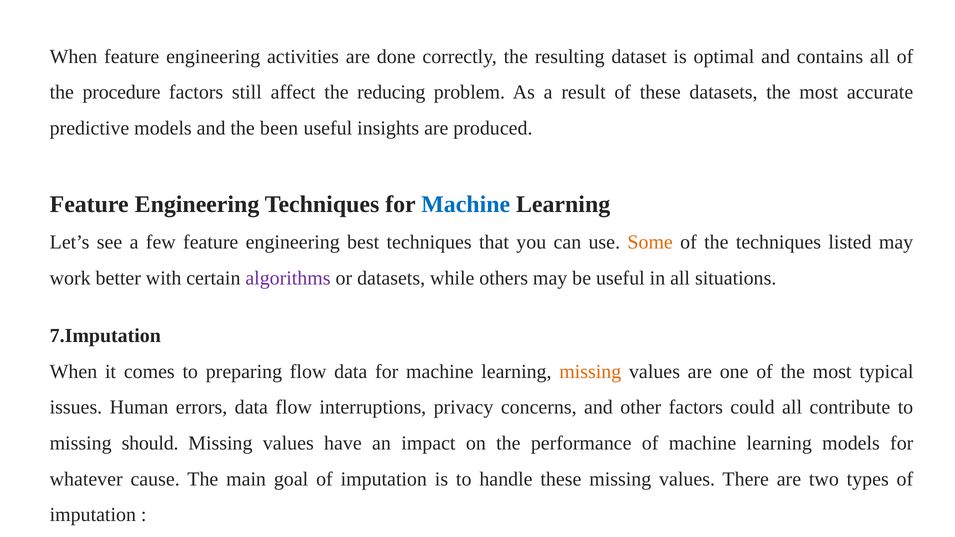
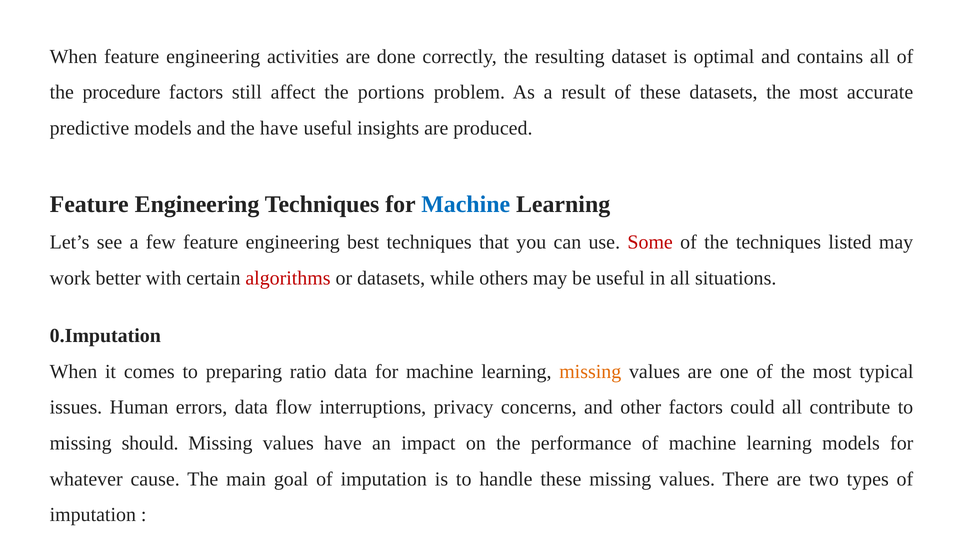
reducing: reducing -> portions (391, 92)
the been: been -> have (279, 128)
Some colour: orange -> red (650, 242)
algorithms colour: purple -> red (288, 278)
7.Imputation: 7.Imputation -> 0.Imputation (105, 336)
preparing flow: flow -> ratio (308, 372)
